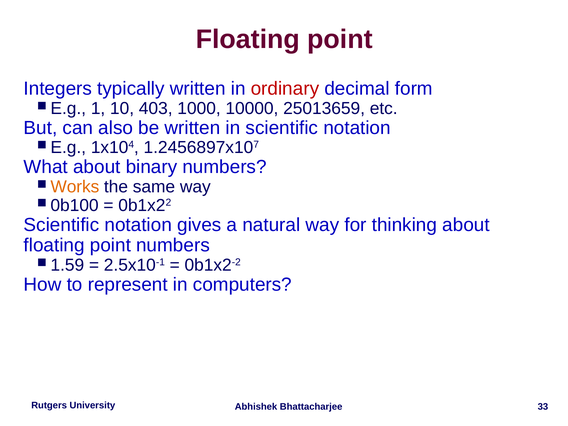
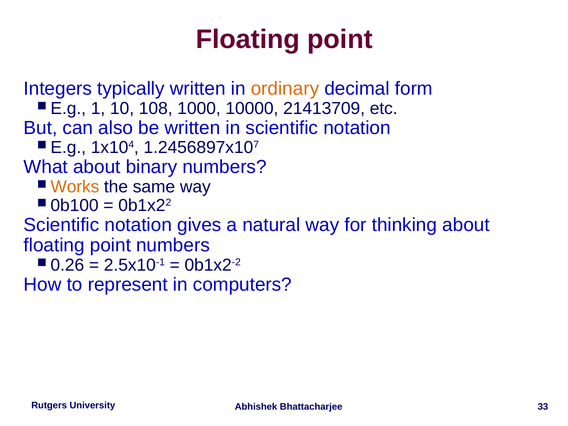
ordinary colour: red -> orange (285, 89)
403: 403 -> 108 (156, 108)
25013659: 25013659 -> 21413709 (324, 108)
1.59: 1.59 -> 0.26 (67, 265)
